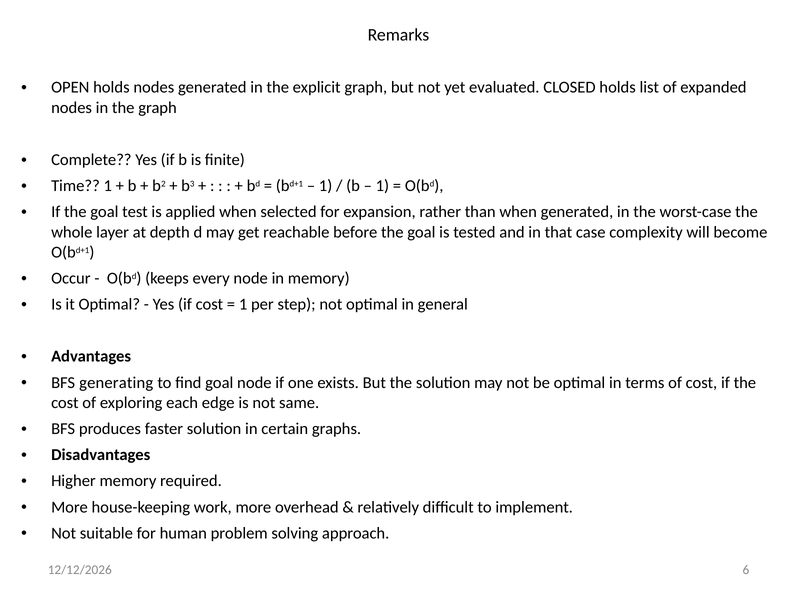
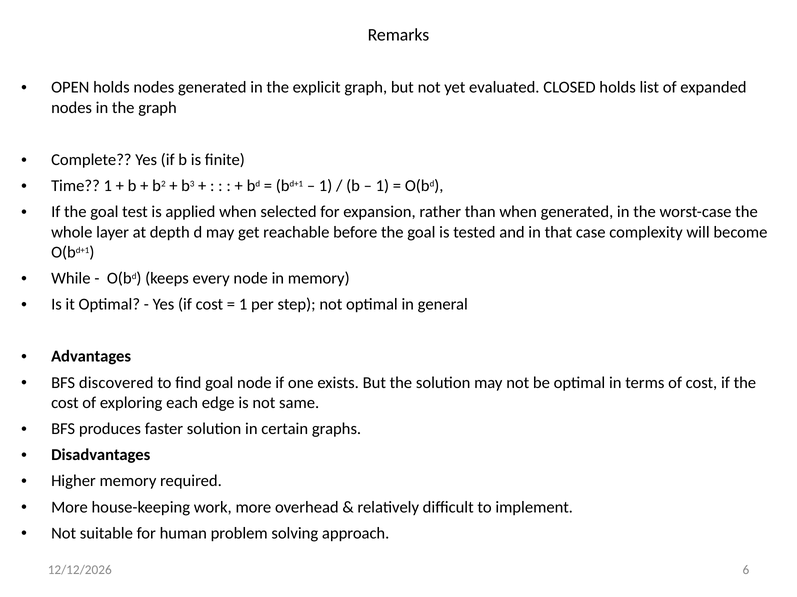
Occur: Occur -> While (71, 279)
generating: generating -> discovered (116, 383)
